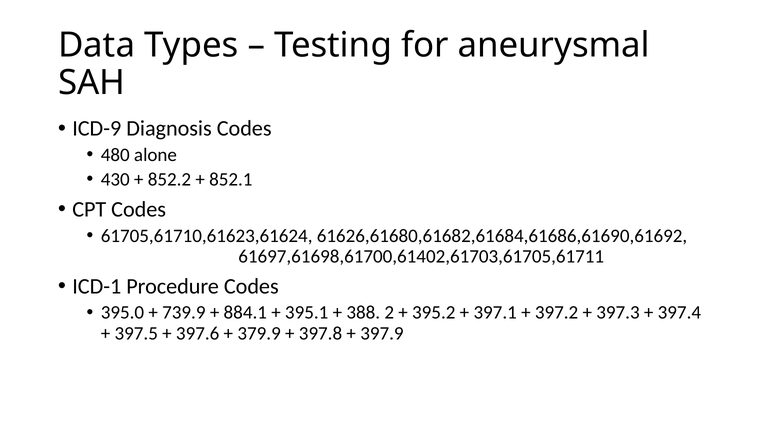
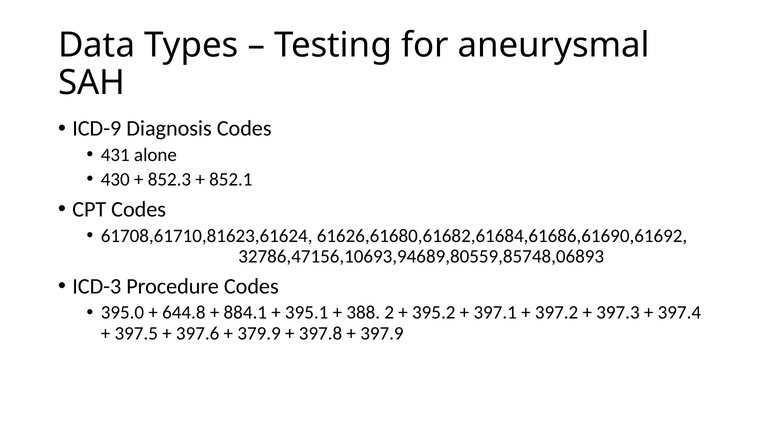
480: 480 -> 431 (115, 155)
852.2: 852.2 -> 852.3 (169, 179)
61705,61710,61623,61624: 61705,61710,61623,61624 -> 61708,61710,81623,61624 (207, 236)
61697,61698,61700,61402,61703,61705,61711: 61697,61698,61700,61402,61703,61705,61711 -> 32786,47156,10693,94689,80559,85748,06893 (421, 256)
ICD-1: ICD-1 -> ICD-3 (97, 286)
739.9: 739.9 -> 644.8 (184, 313)
